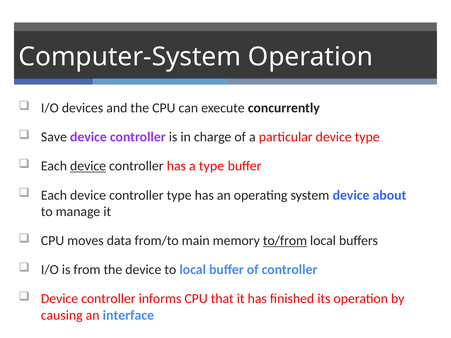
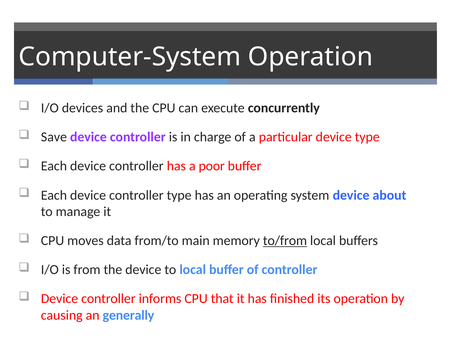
device underline: present -> none (88, 166)
a type: type -> poor (212, 166)
interface: interface -> generally (128, 316)
